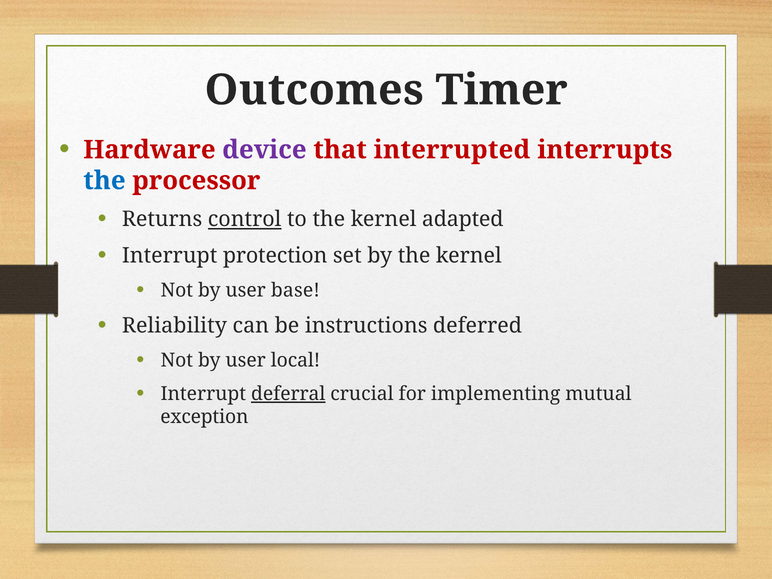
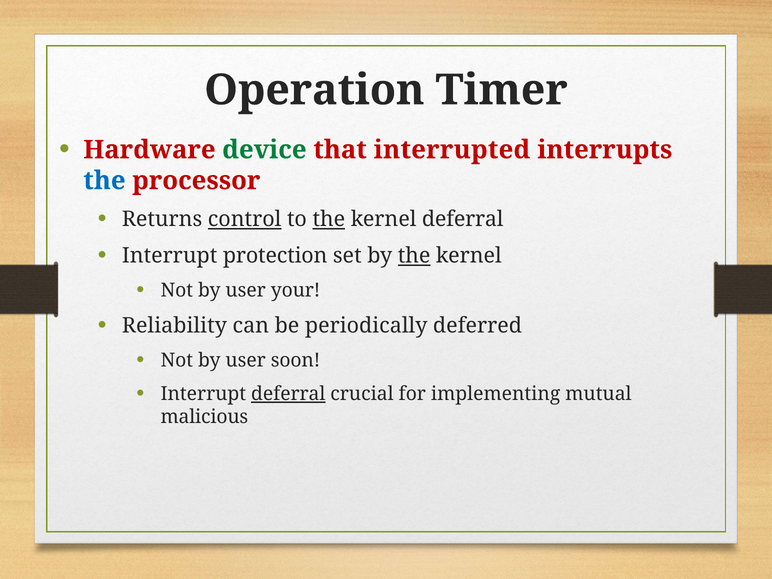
Outcomes: Outcomes -> Operation (314, 90)
device colour: purple -> green (264, 150)
the underline: none -> present (329, 219)
kernel adapted: adapted -> deferral (463, 219)
the underline: none -> present (414, 256)
base: base -> your (296, 291)
instructions: instructions -> periodically (366, 326)
local: local -> soon (296, 360)
exception: exception -> malicious (204, 417)
